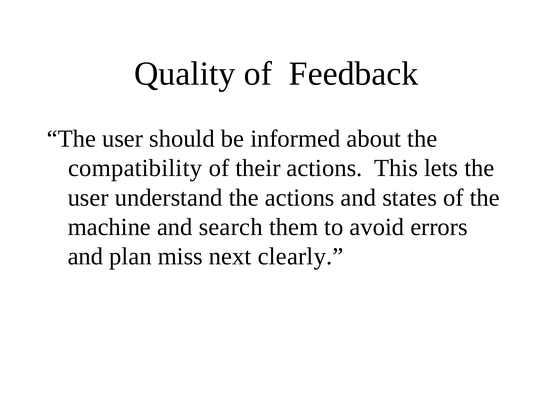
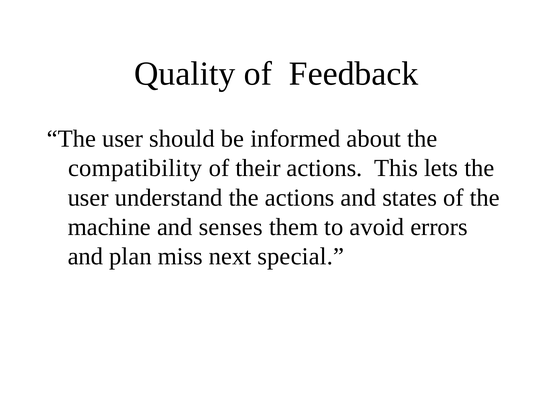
search: search -> senses (231, 227)
clearly: clearly -> special (301, 257)
